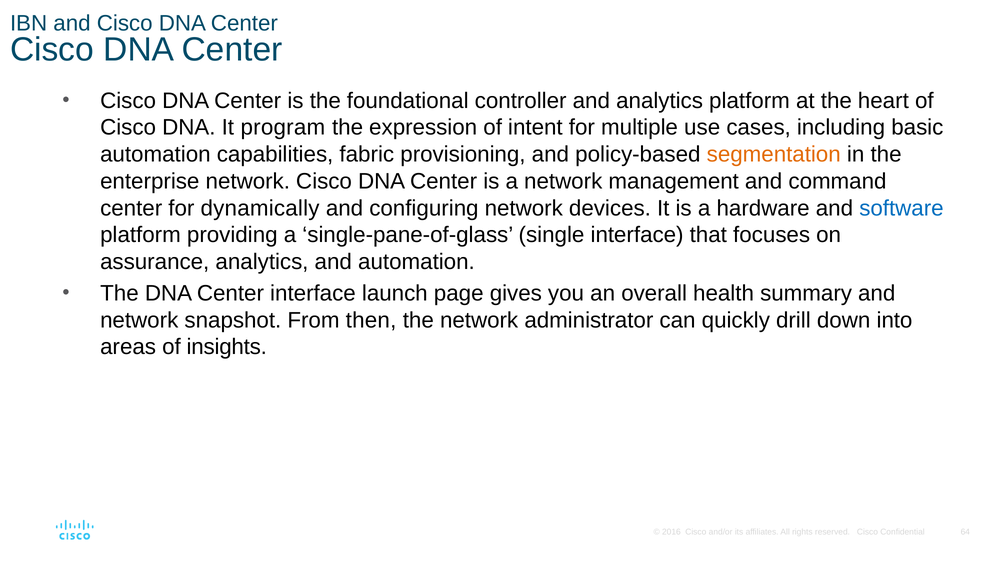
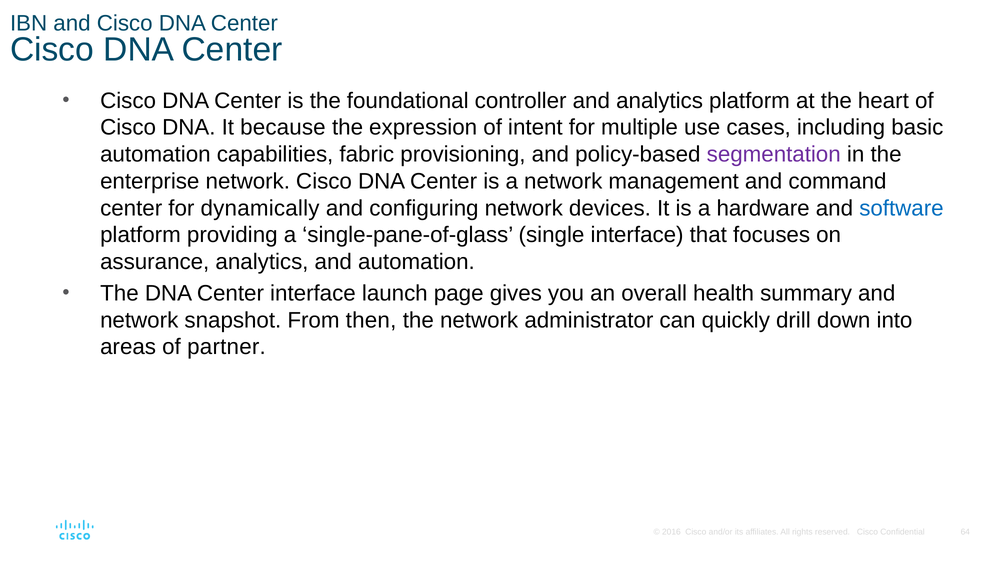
program: program -> because (283, 128)
segmentation colour: orange -> purple (774, 154)
insights: insights -> partner (226, 347)
